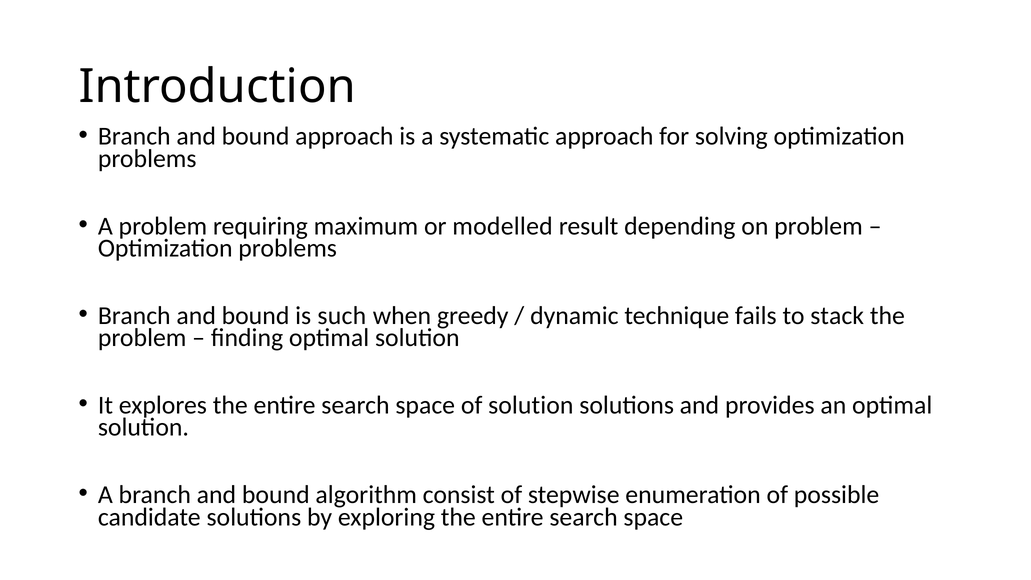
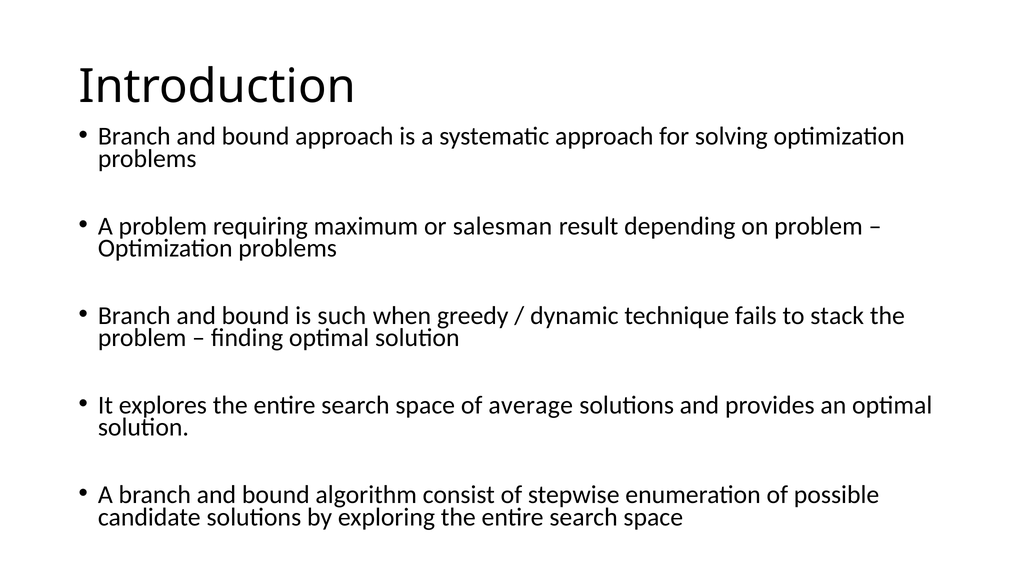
modelled: modelled -> salesman (503, 226)
of solution: solution -> average (531, 405)
